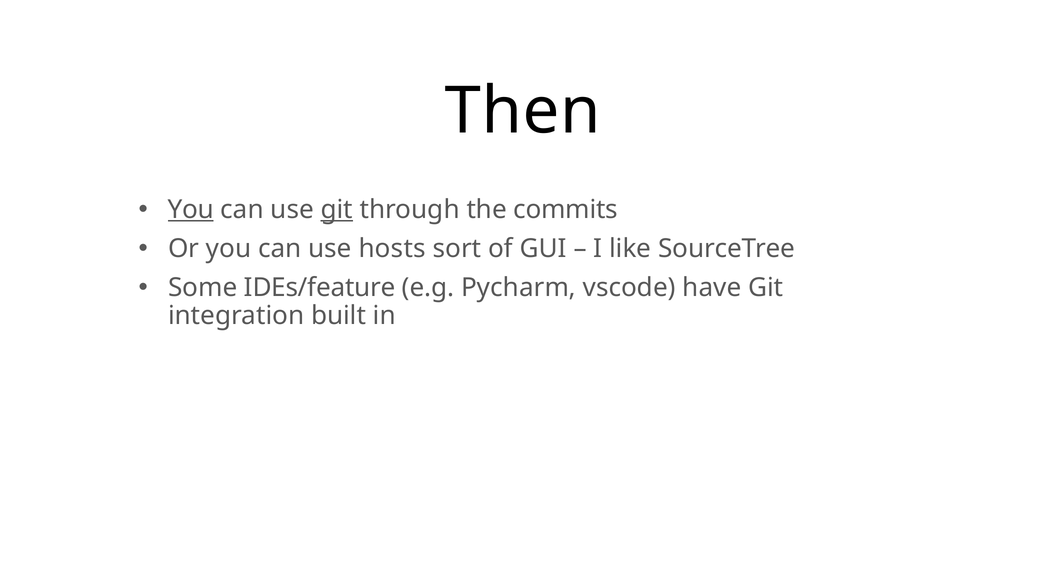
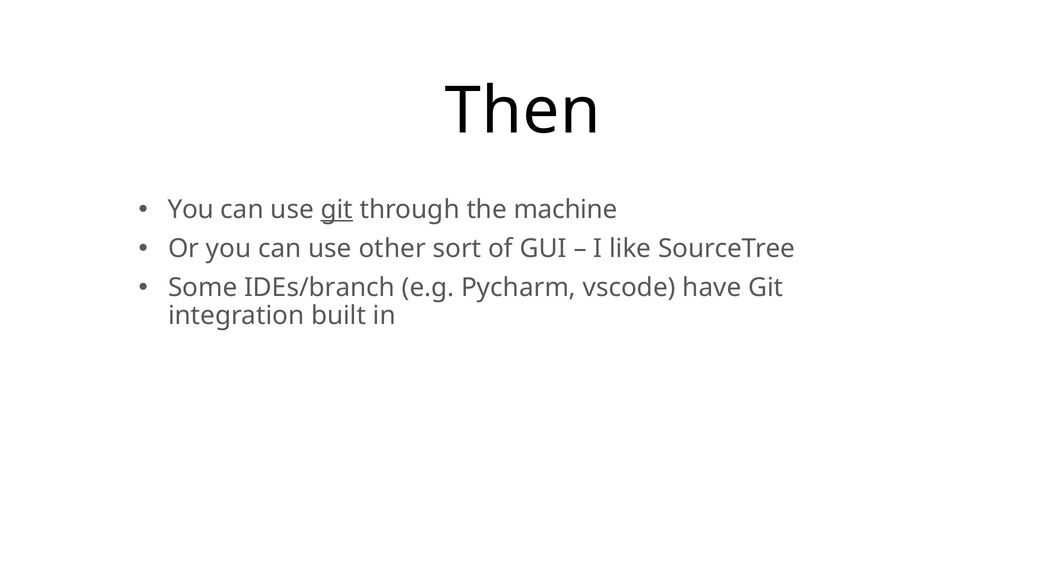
You underline: present -> none (191, 210)
commits: commits -> machine (566, 210)
hosts: hosts -> other (392, 249)
IDEs/feature: IDEs/feature -> IDEs/branch (320, 288)
